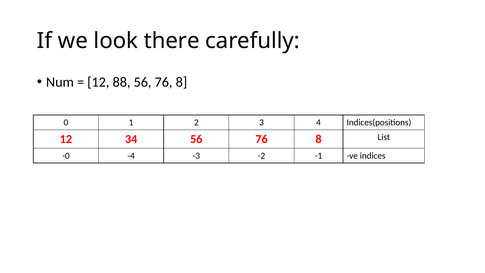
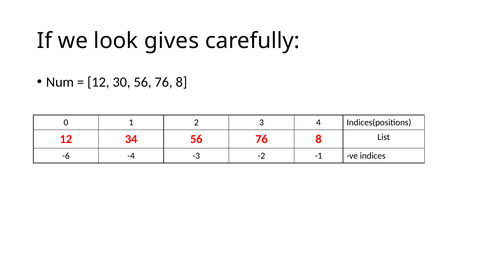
there: there -> gives (172, 41)
88: 88 -> 30 (122, 82)
-0: -0 -> -6 (66, 156)
